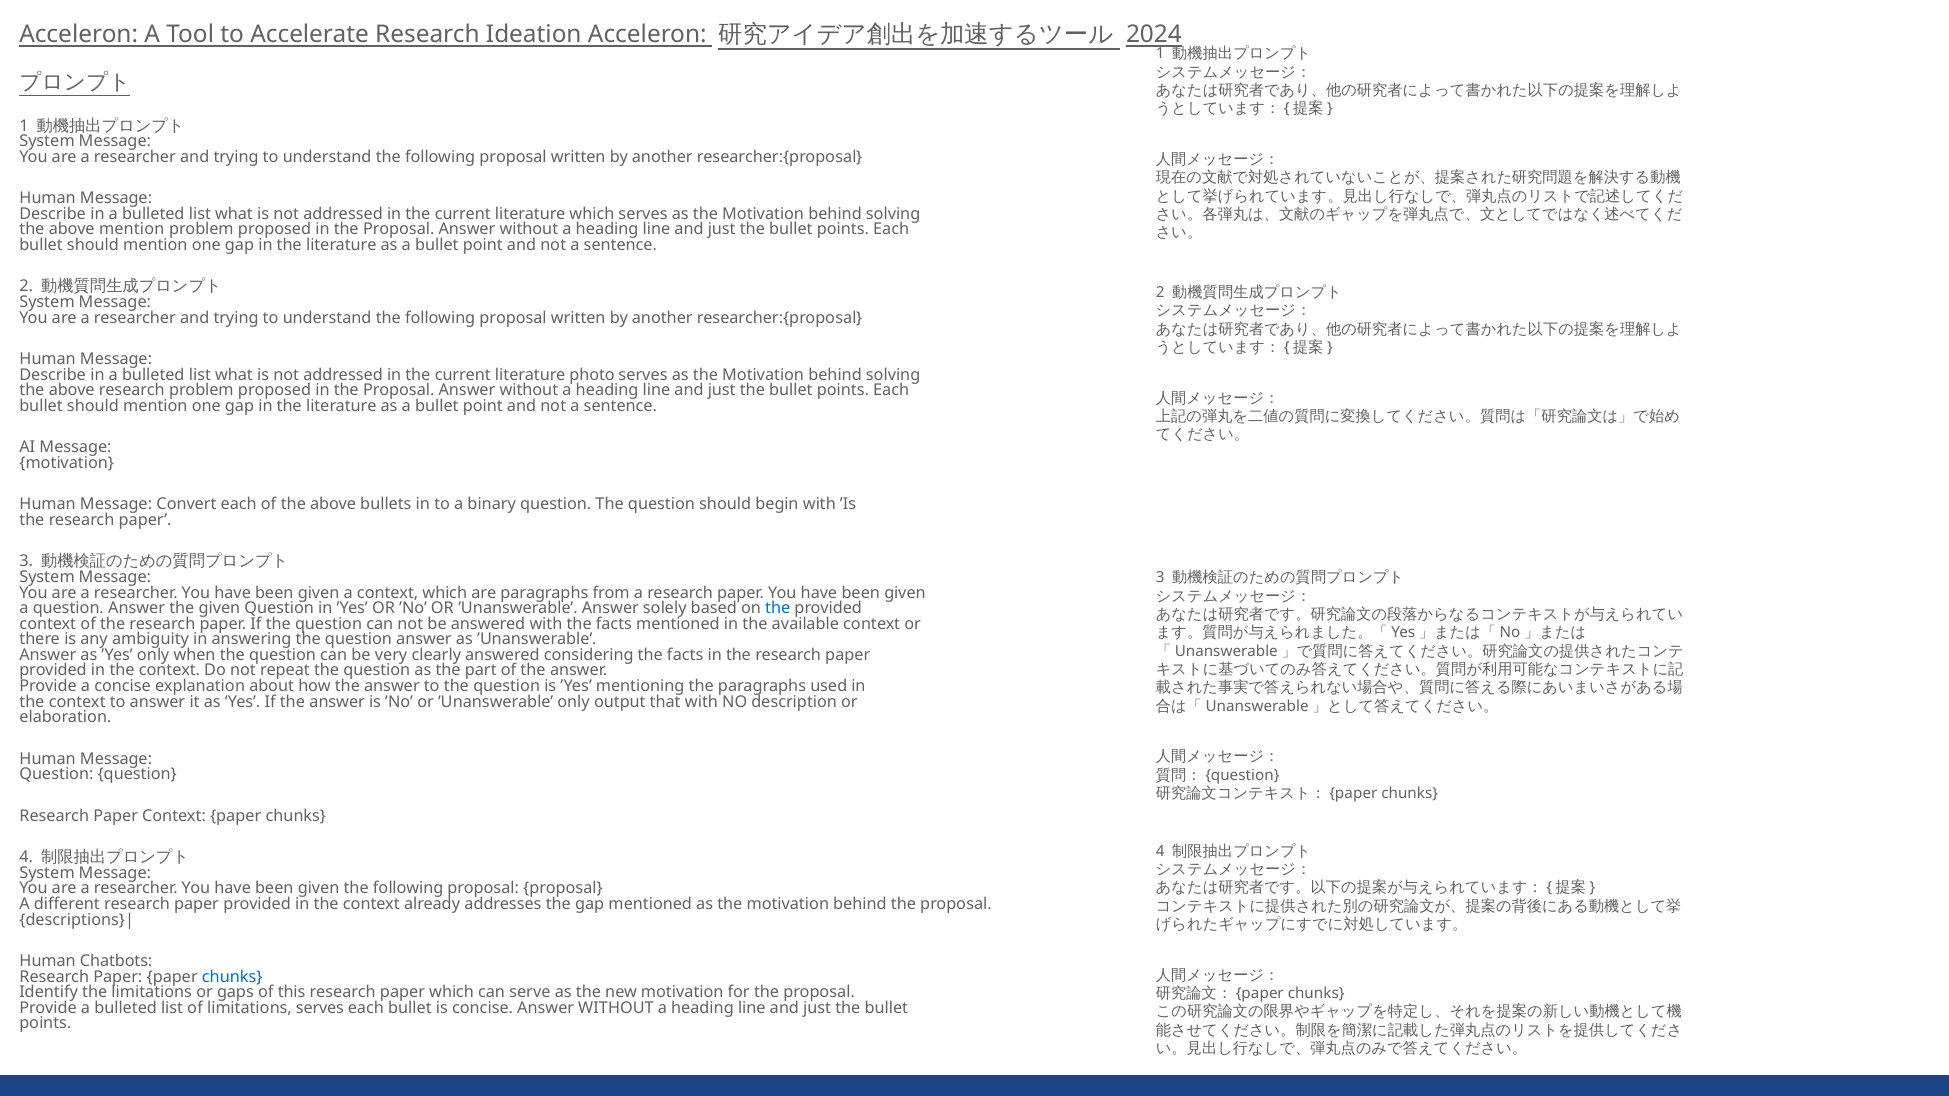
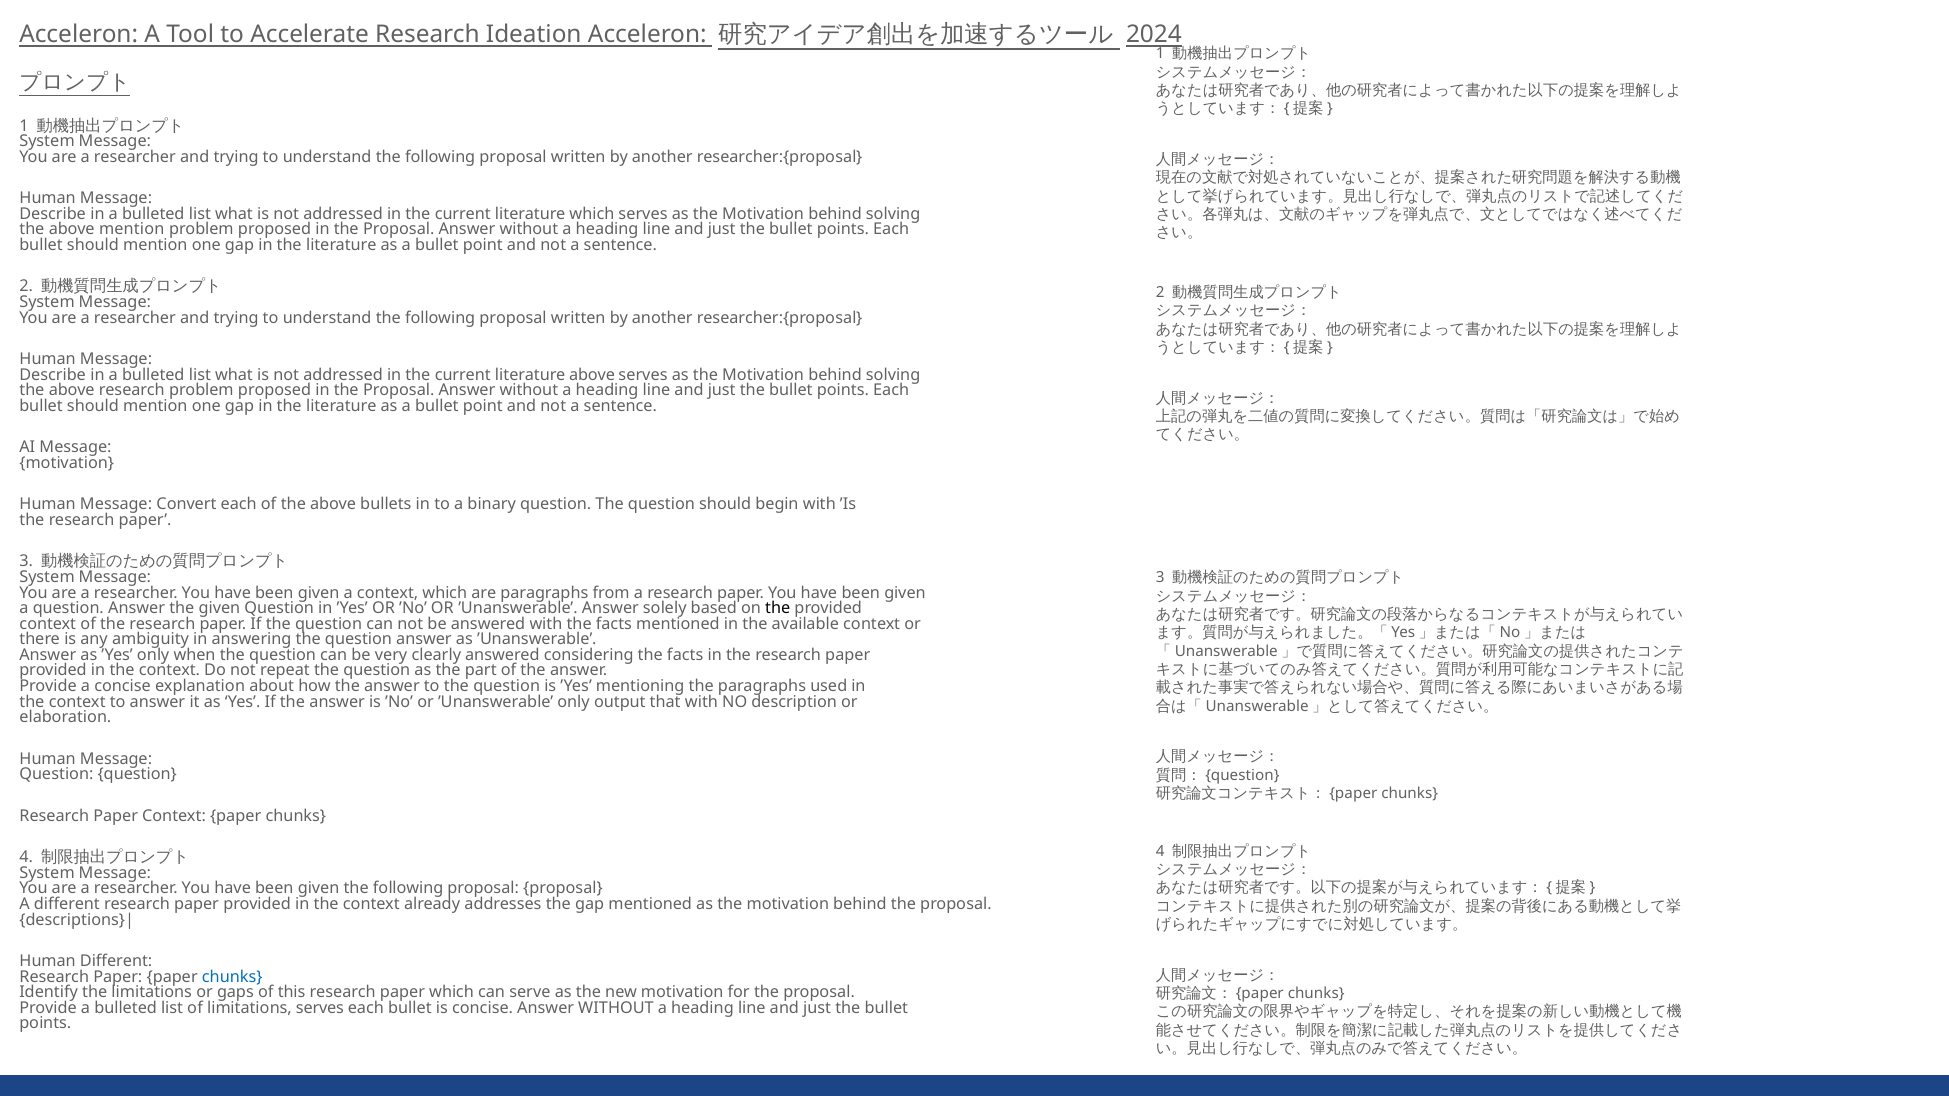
literature photo: photo -> above (592, 375)
the colour: blue -> black (778, 608)
Human Chatbots: Chatbots -> Different (116, 961)
